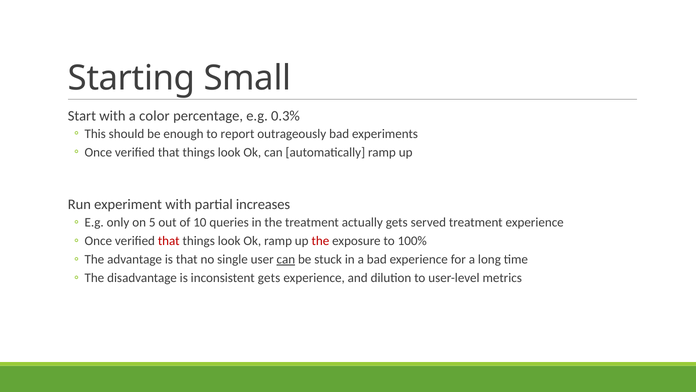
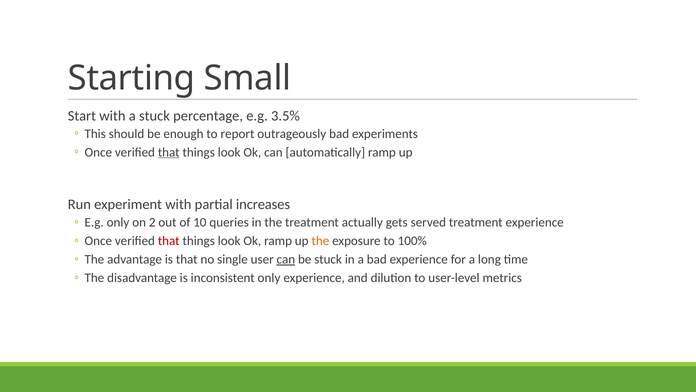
a color: color -> stuck (154, 116)
0.3%: 0.3% -> 3.5% (285, 116)
that underline: none -> present (169, 152)
5: 5 -> 2 (152, 222)
the colour: red -> orange (320, 241)
inconsistent gets: gets -> only (269, 277)
